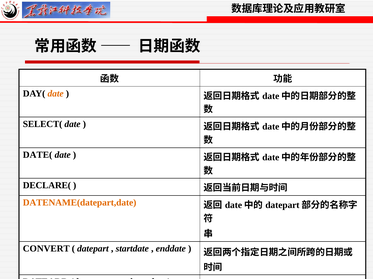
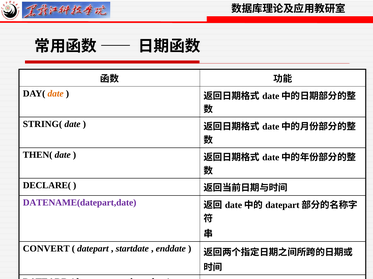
SELECT(: SELECT( -> STRING( (42, 124)
DATE(: DATE( -> THEN( (38, 155)
DATENAME(datepart,date colour: orange -> purple (80, 203)
